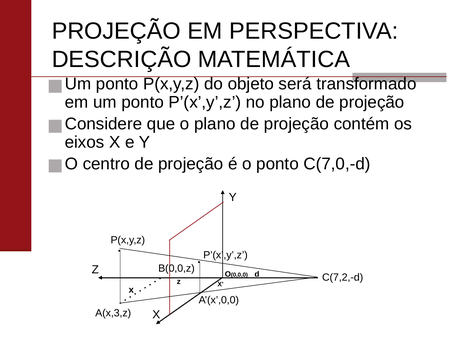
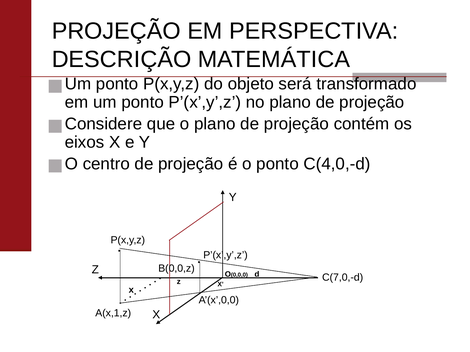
C(7,0,-d: C(7,0,-d -> C(4,0,-d (337, 164)
C(7,2,-d: C(7,2,-d -> C(7,0,-d (343, 278)
A(x,3,z: A(x,3,z -> A(x,1,z (113, 313)
